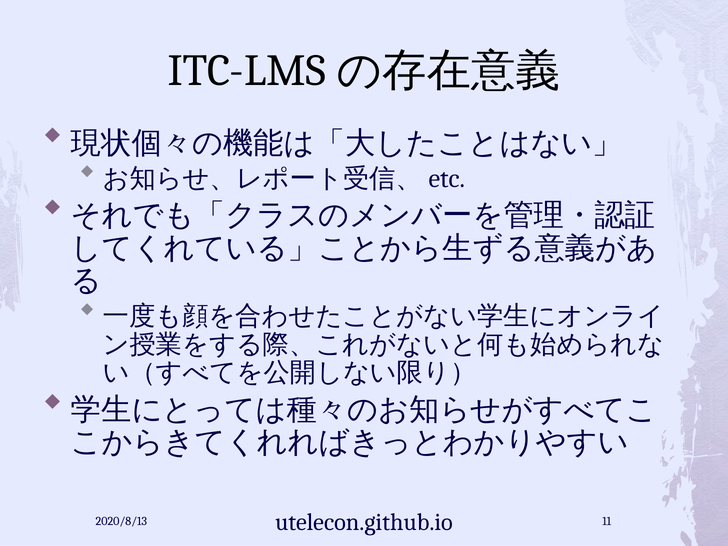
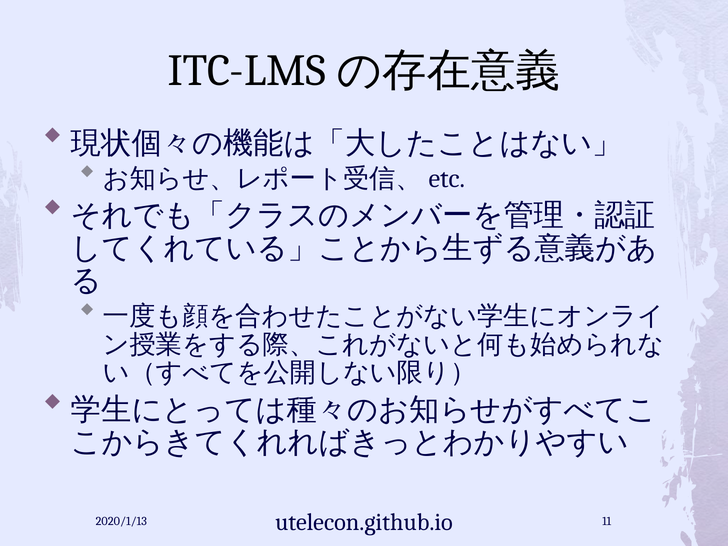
2020/8/13: 2020/8/13 -> 2020/1/13 (121, 521)
